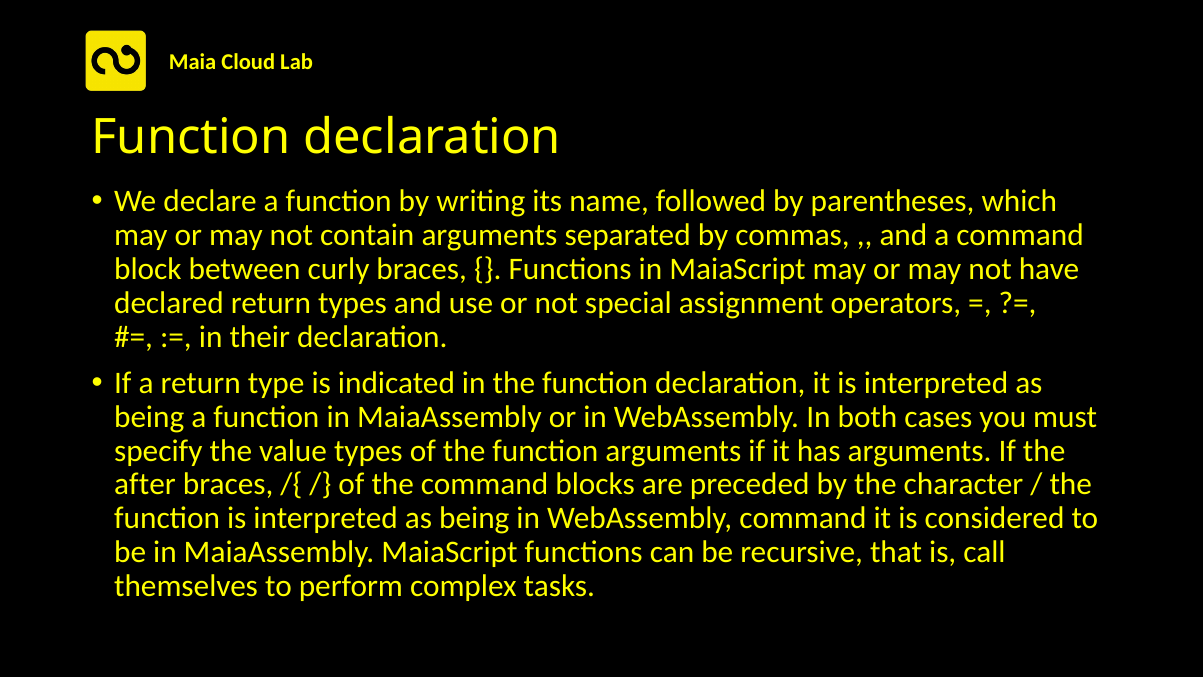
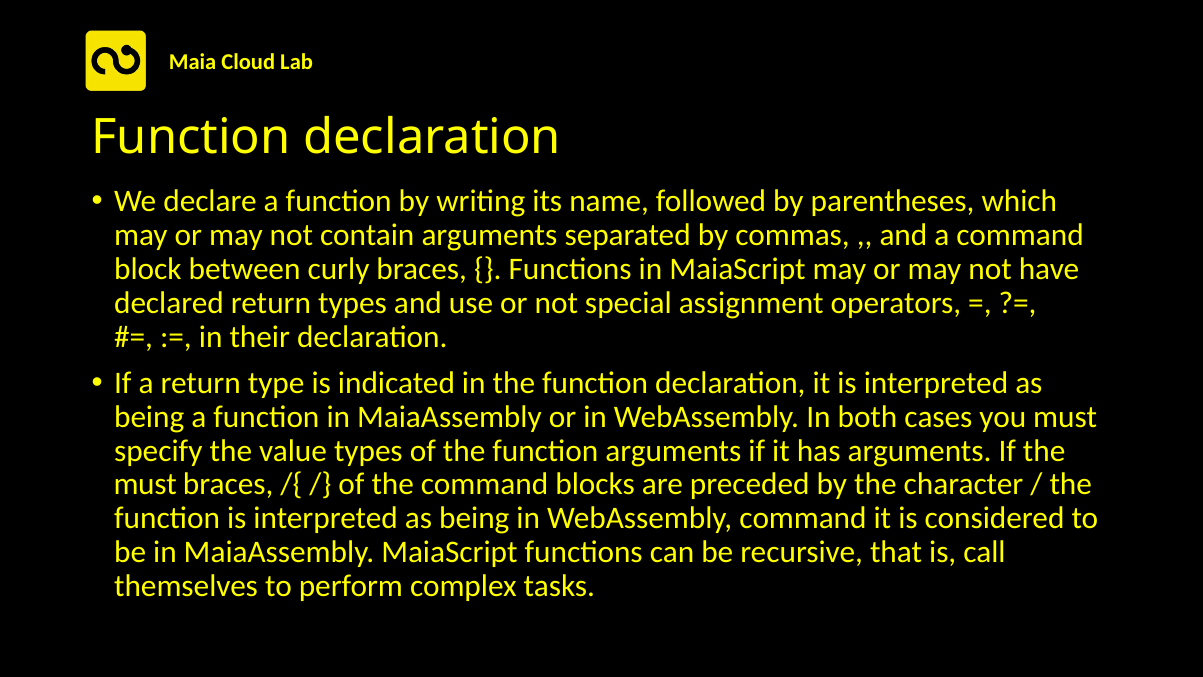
after: after -> must (145, 484)
